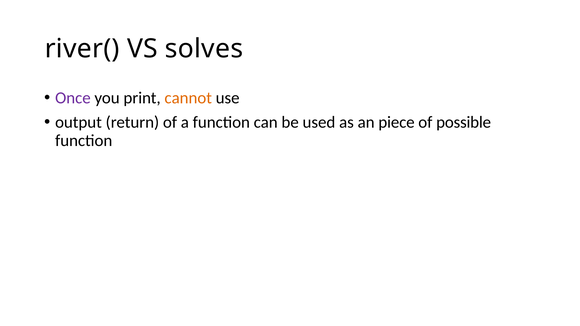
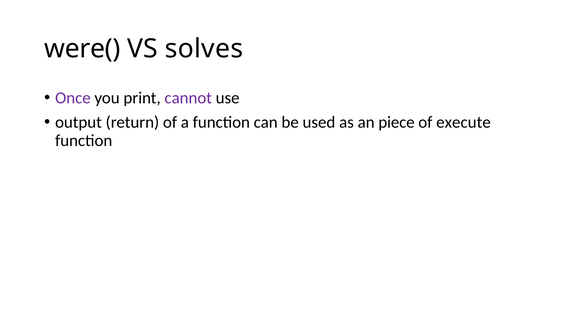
river(: river( -> were( (82, 49)
cannot colour: orange -> purple (188, 98)
possible: possible -> execute (464, 122)
